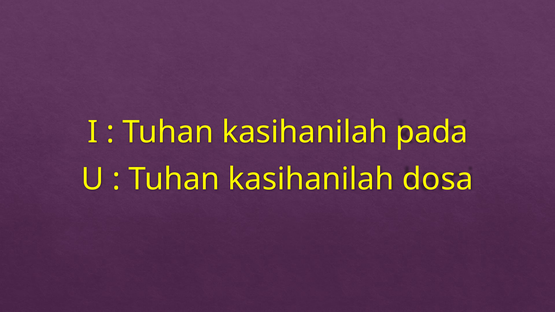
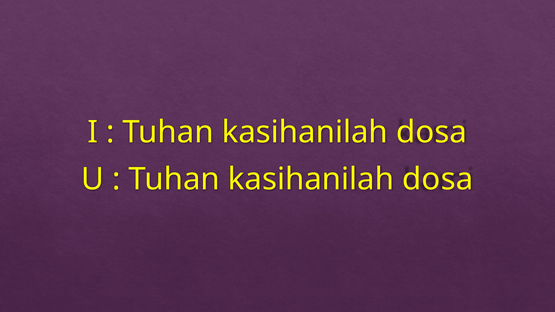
pada: pada -> dosa (432, 132)
